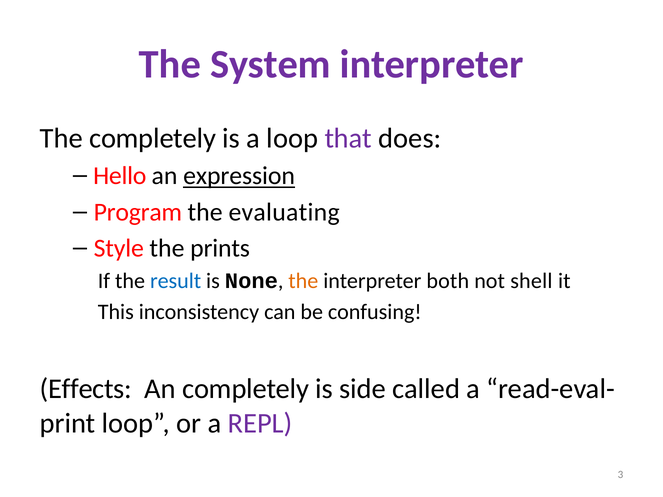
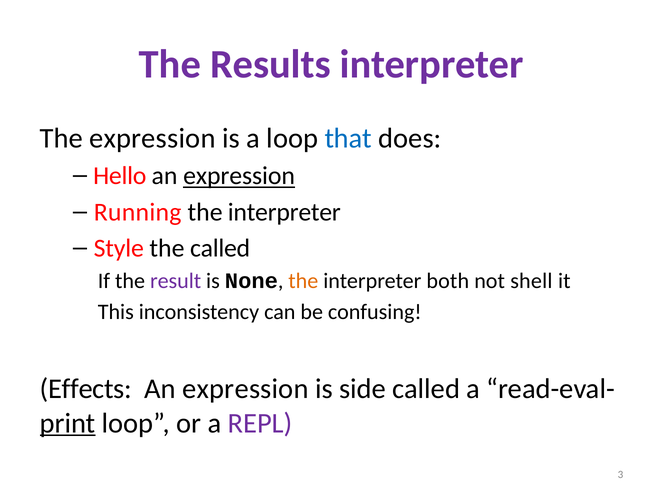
System: System -> Results (270, 64)
The completely: completely -> expression (152, 138)
that colour: purple -> blue (348, 138)
Program: Program -> Running (138, 212)
evaluating: evaluating -> interpreter (284, 212)
the prints: prints -> called (220, 248)
result colour: blue -> purple (176, 281)
completely: completely -> expression (246, 389)
print underline: none -> present (68, 423)
